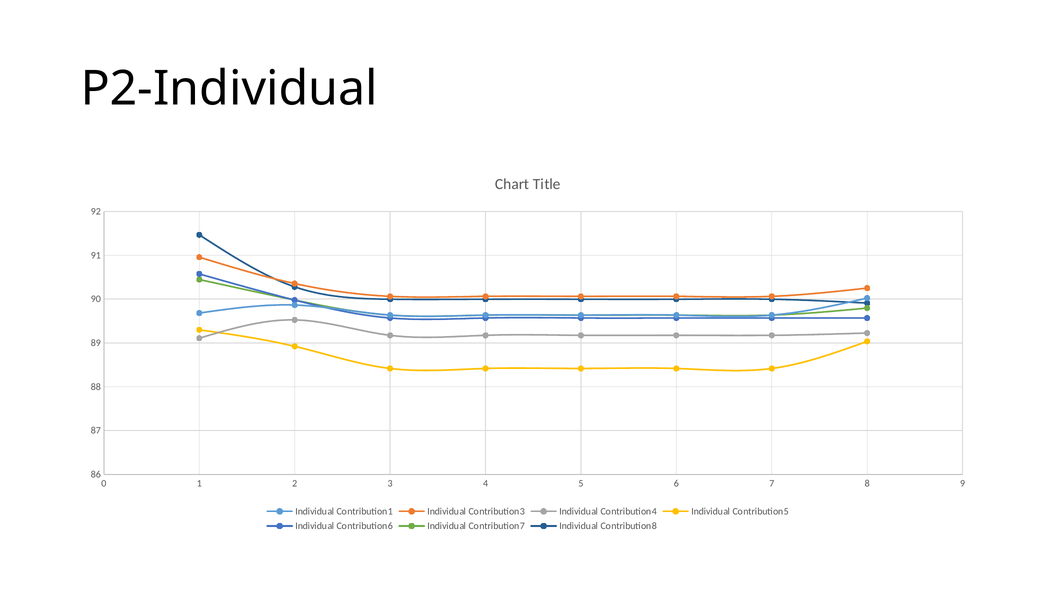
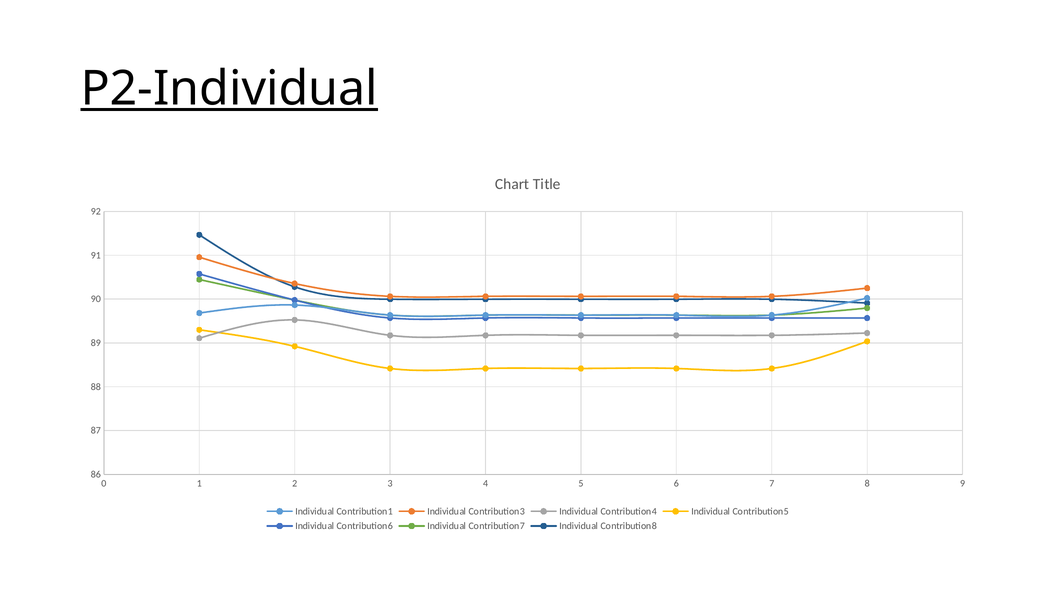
P2-Individual underline: none -> present (229, 89)
